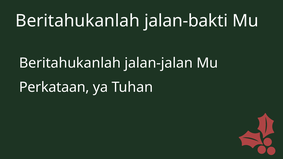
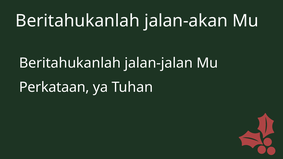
jalan-bakti: jalan-bakti -> jalan-akan (186, 21)
